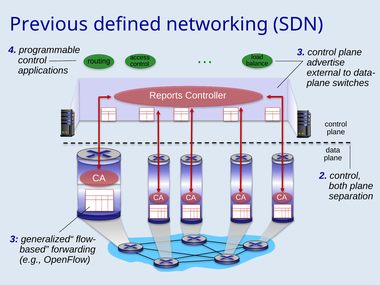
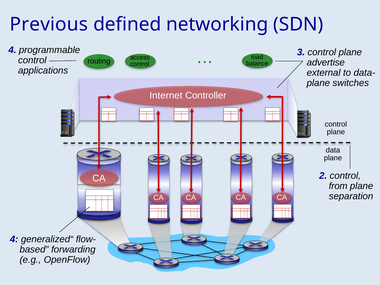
Reports: Reports -> Internet (166, 96)
both: both -> from (338, 186)
3: 3 -> 4 (14, 239)
